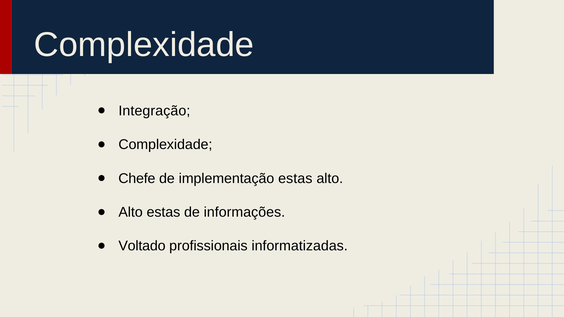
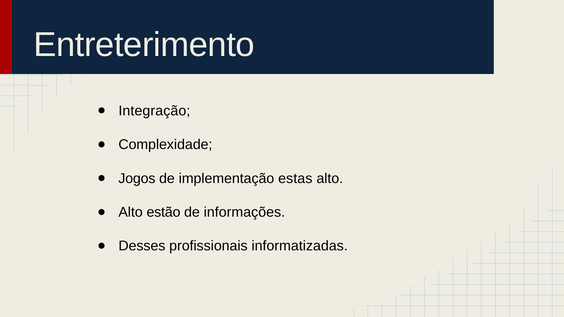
Complexidade: Complexidade -> Entreterimento (144, 45)
Chefe: Chefe -> Jogos (137, 179)
Alto estas: estas -> estão (163, 212)
Voltado: Voltado -> Desses (142, 246)
